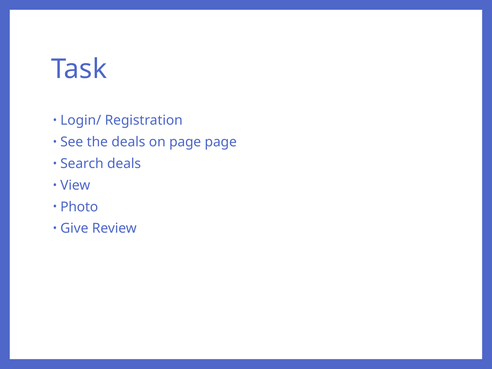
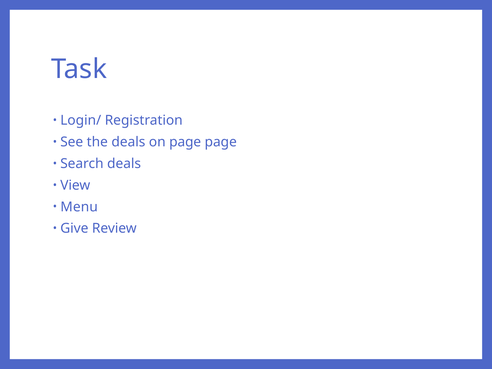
Photo: Photo -> Menu (79, 207)
